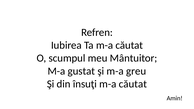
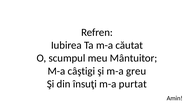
gustat: gustat -> câştigi (81, 71)
căutat: căutat -> purtat (133, 84)
